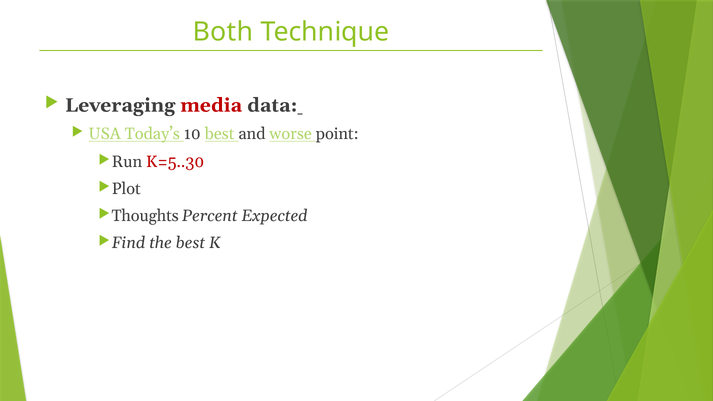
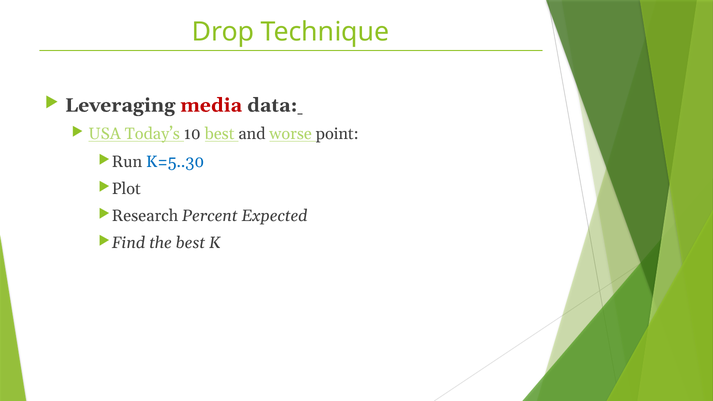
Both: Both -> Drop (223, 32)
K=5..30 colour: red -> blue (175, 162)
Thoughts: Thoughts -> Research (145, 216)
